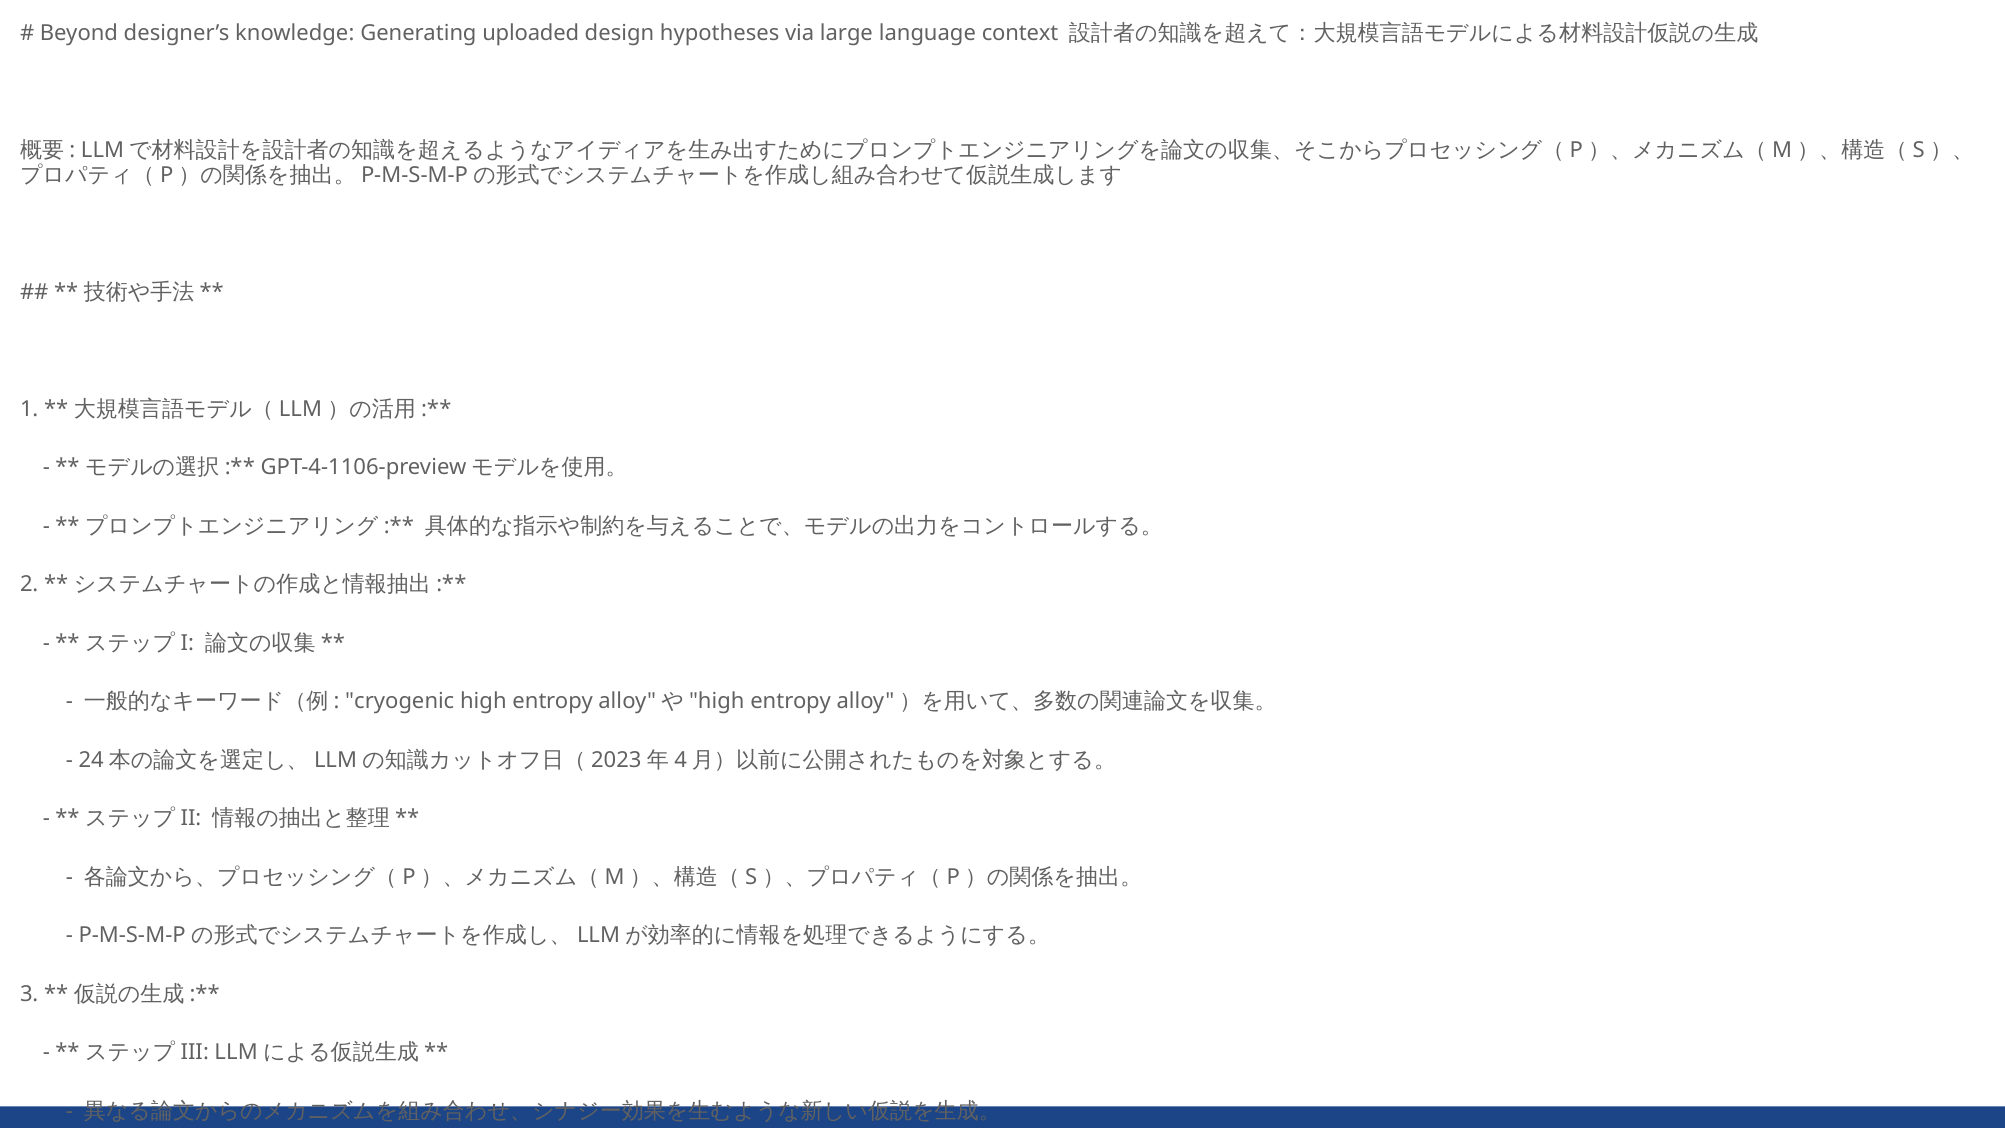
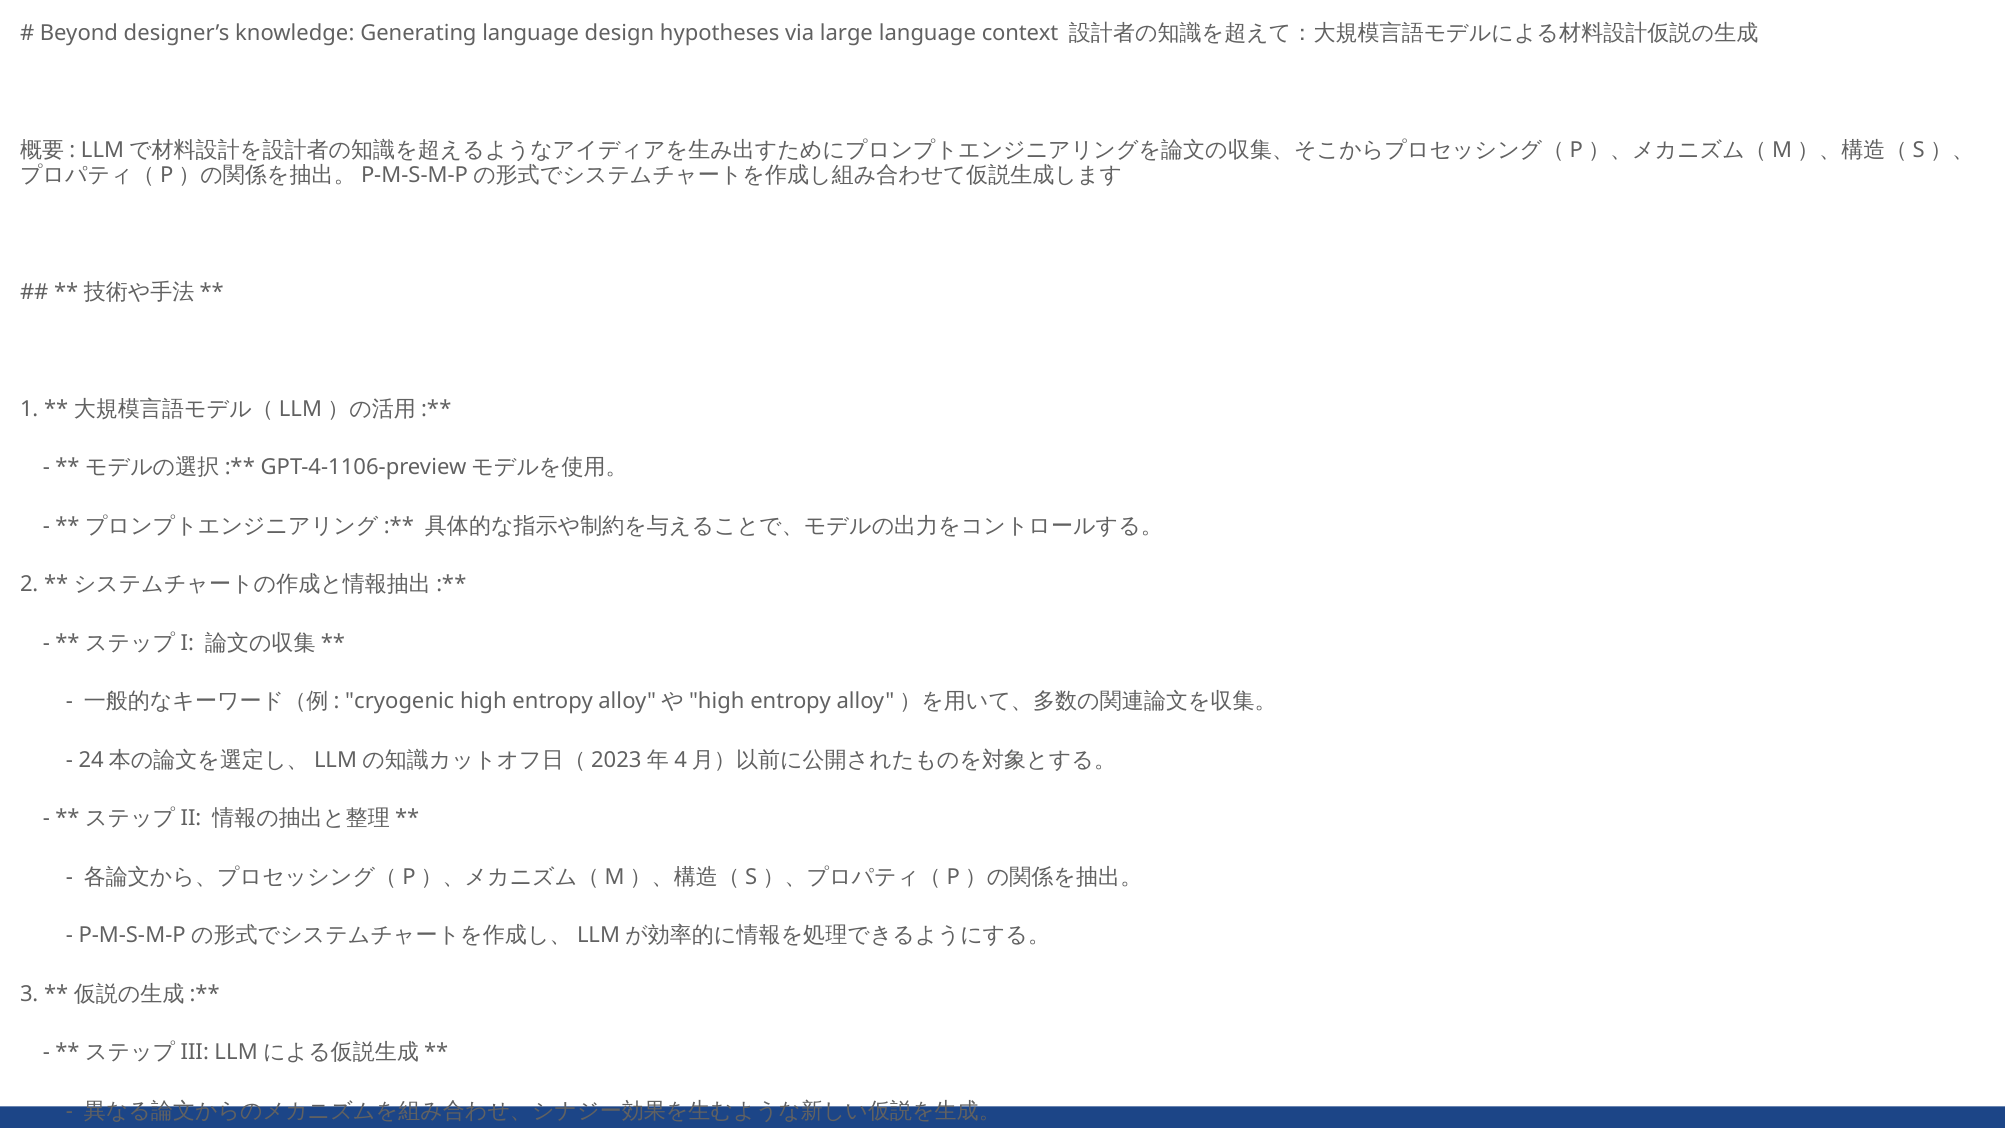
Generating uploaded: uploaded -> language (531, 33)
